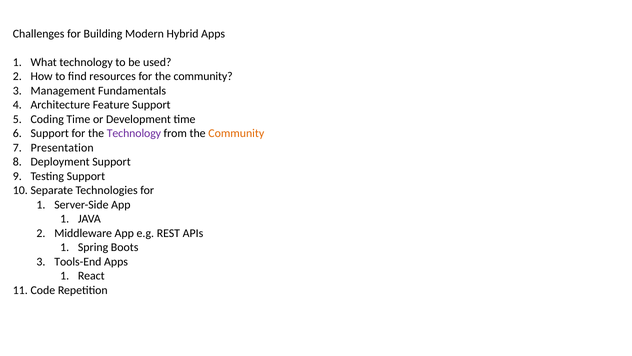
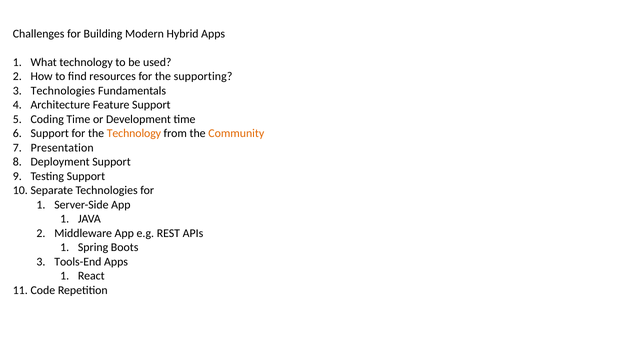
for the community: community -> supporting (203, 76)
Management: Management -> Technologies (63, 91)
Technology colour: purple -> orange (134, 133)
